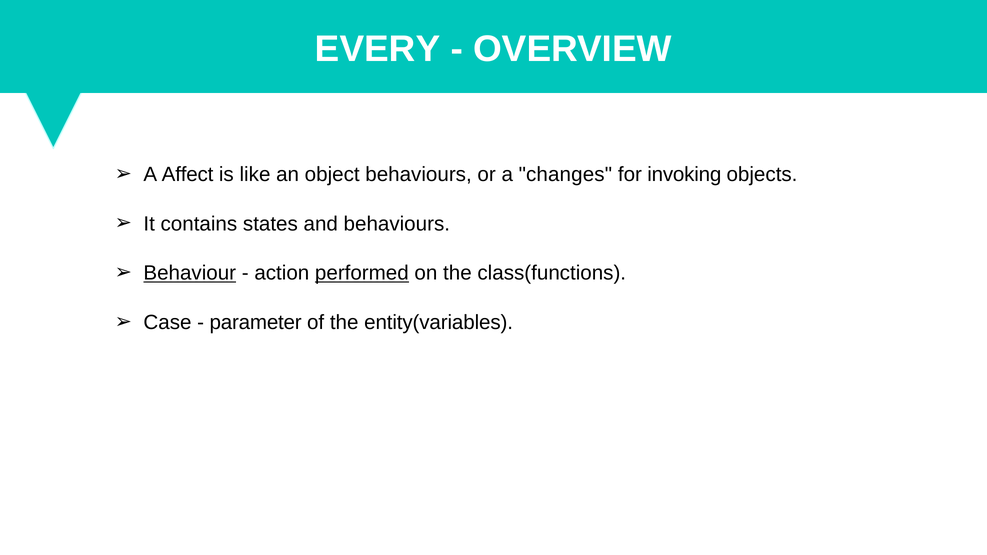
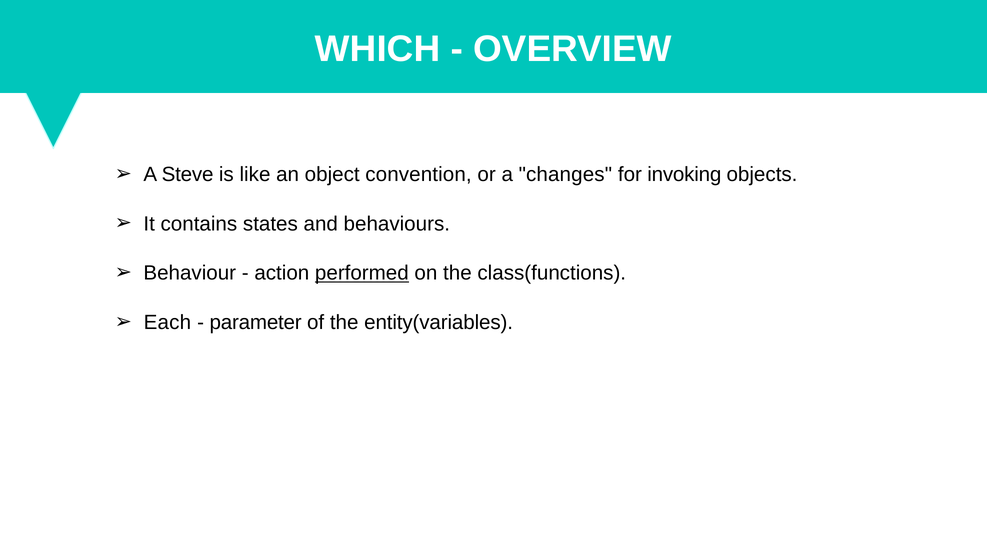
EVERY: EVERY -> WHICH (378, 49)
Affect: Affect -> Steve (188, 174)
object behaviours: behaviours -> convention (418, 174)
Behaviour underline: present -> none (190, 273)
Case: Case -> Each (167, 323)
